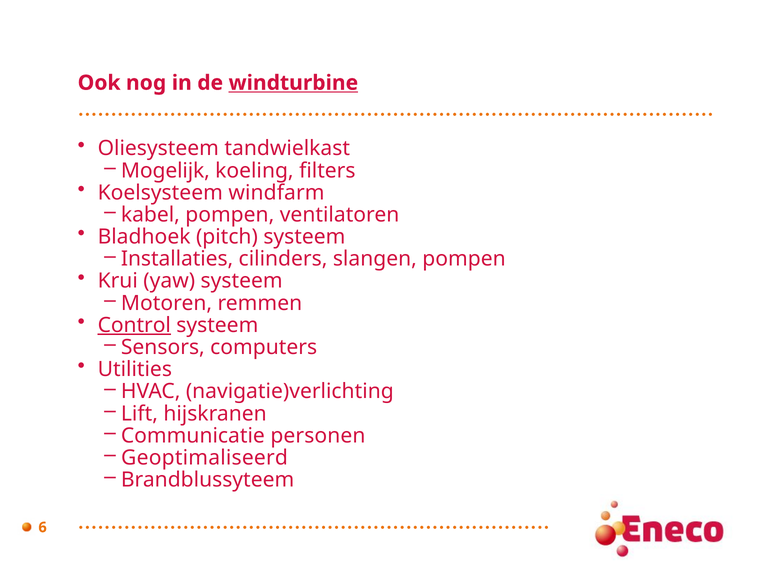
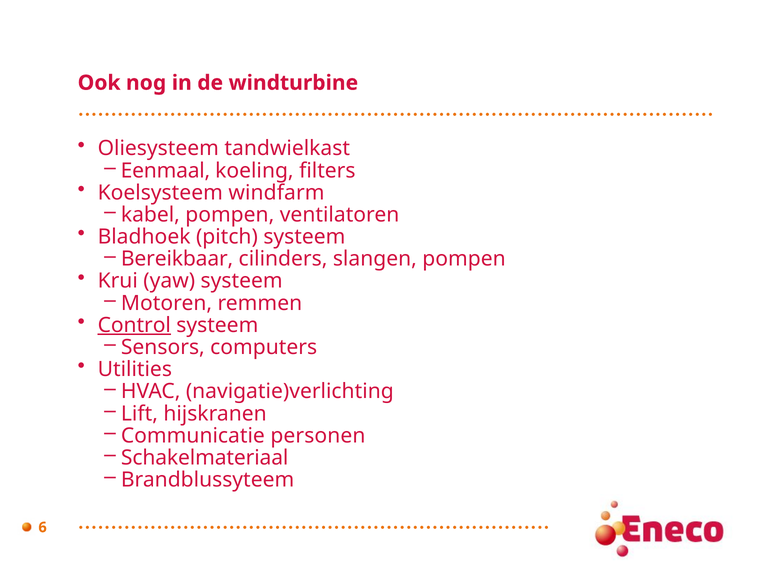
windturbine underline: present -> none (293, 83)
Mogelijk: Mogelijk -> Eenmaal (165, 171)
Installaties: Installaties -> Bereikbaar (177, 259)
Geoptimaliseerd: Geoptimaliseerd -> Schakelmateriaal (205, 458)
